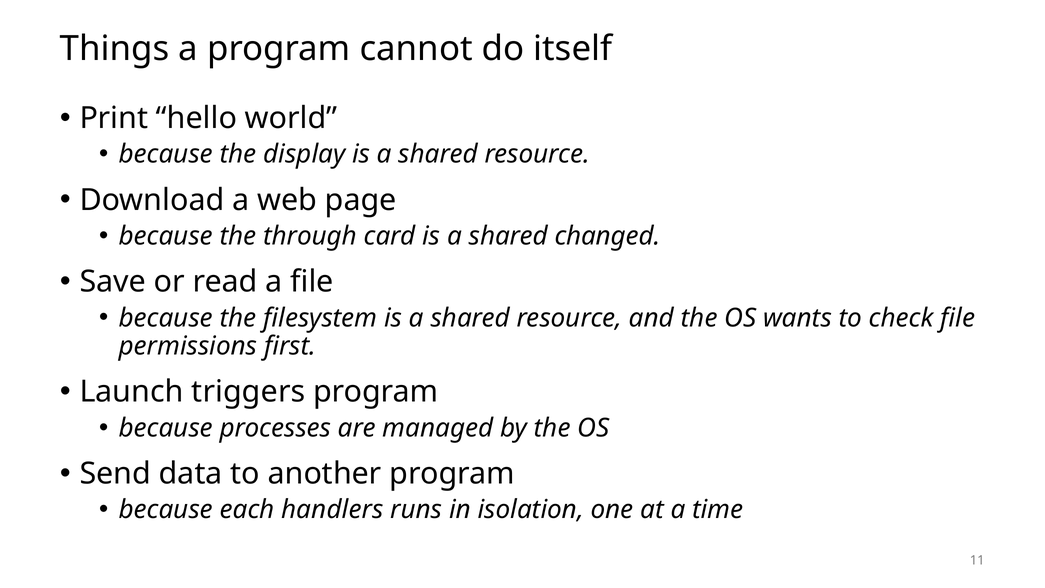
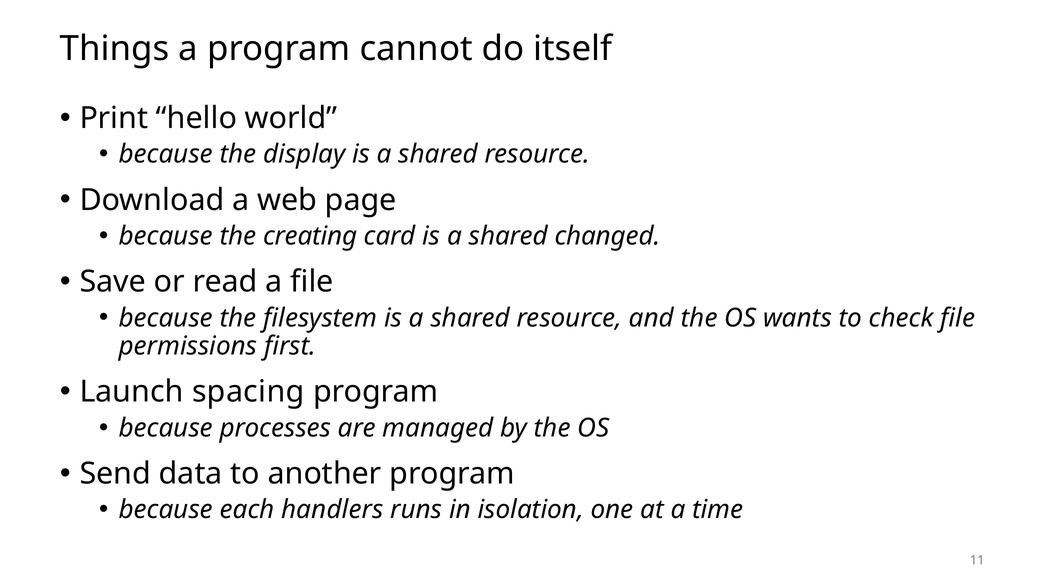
through: through -> creating (310, 236)
triggers: triggers -> spacing (248, 392)
